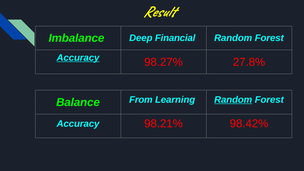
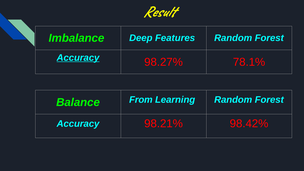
Financial: Financial -> Features (175, 38)
27.8%: 27.8% -> 78.1% (249, 62)
Random underline: present -> none (233, 100)
